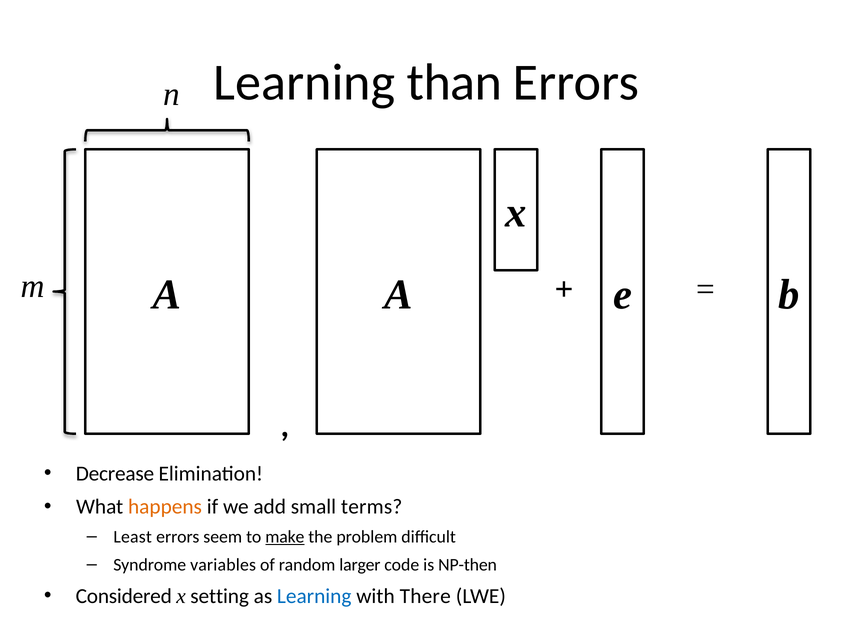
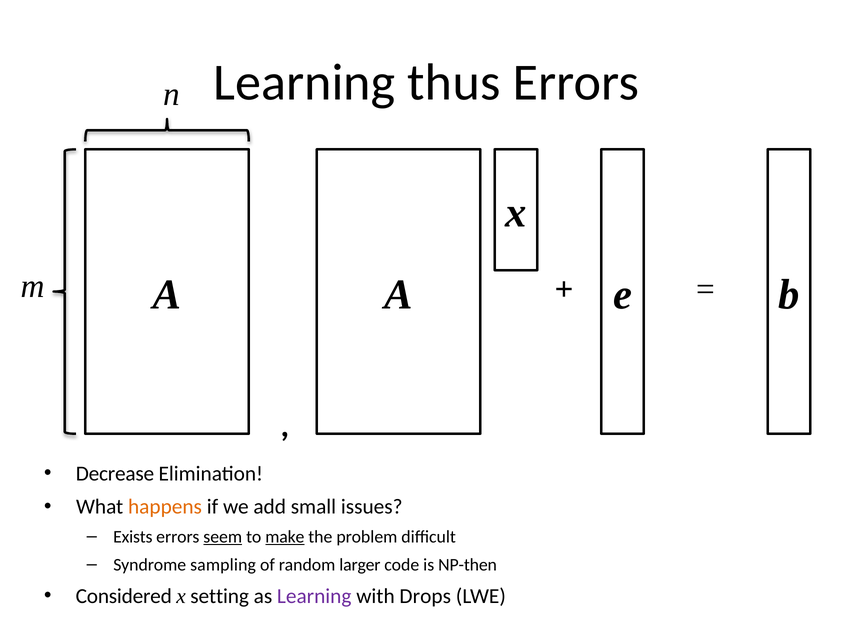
than: than -> thus (454, 83)
terms: terms -> issues (372, 507)
Least: Least -> Exists (133, 536)
seem underline: none -> present (223, 536)
variables: variables -> sampling (223, 564)
Learning colour: blue -> purple (314, 596)
There: There -> Drops (425, 596)
